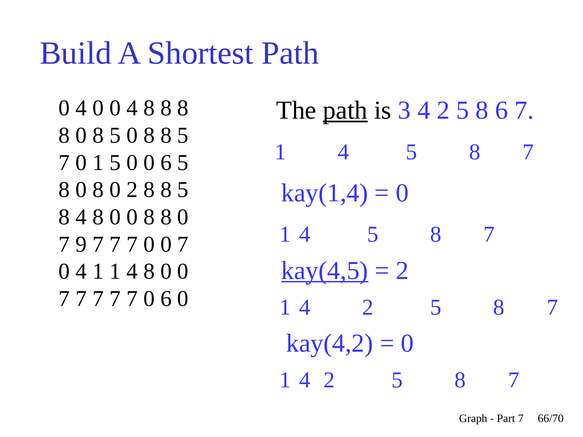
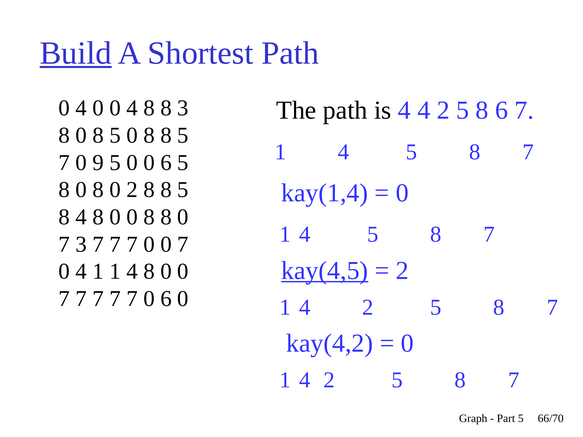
Build underline: none -> present (76, 53)
4 8 8 8: 8 -> 3 (183, 108)
path underline: present -> none (345, 110)
is 3: 3 -> 4 (404, 110)
7 0 1: 1 -> 9 (98, 163)
7 9: 9 -> 3 (81, 244)
Part 7: 7 -> 5 (521, 419)
